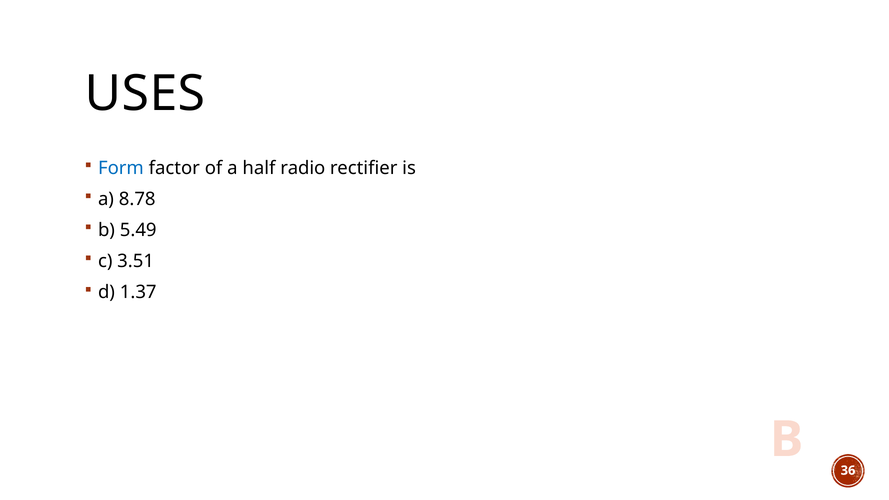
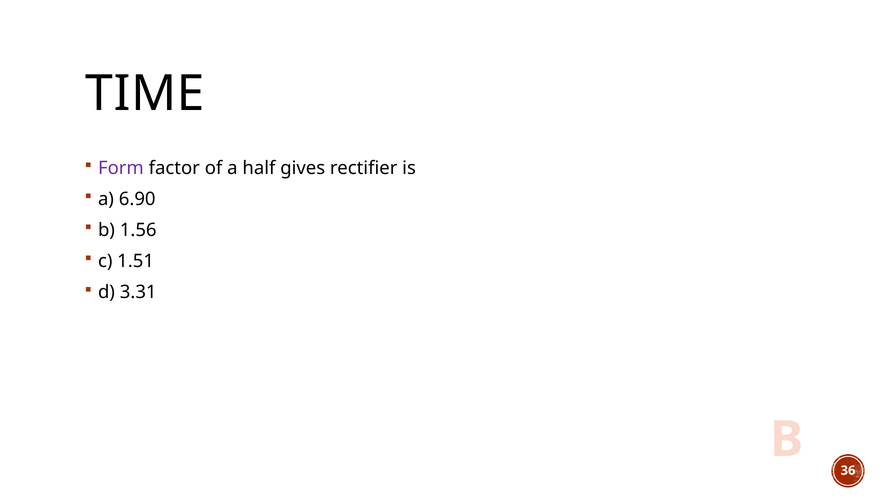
USES: USES -> TIME (145, 94)
Form colour: blue -> purple (121, 168)
radio: radio -> gives (303, 168)
8.78: 8.78 -> 6.90 (137, 199)
5.49: 5.49 -> 1.56 (138, 230)
3.51: 3.51 -> 1.51 (136, 261)
1.37: 1.37 -> 3.31 (138, 292)
